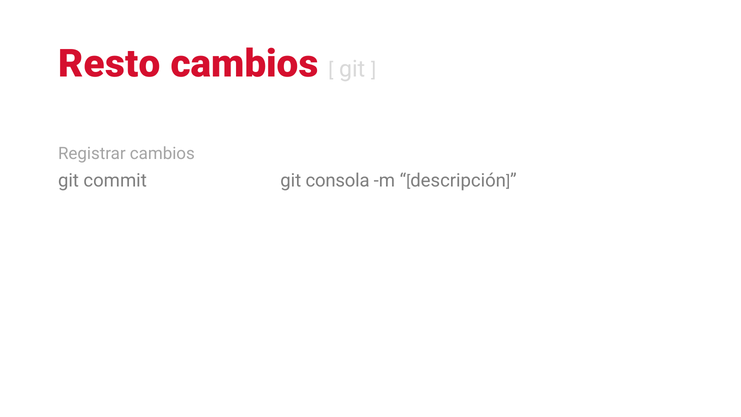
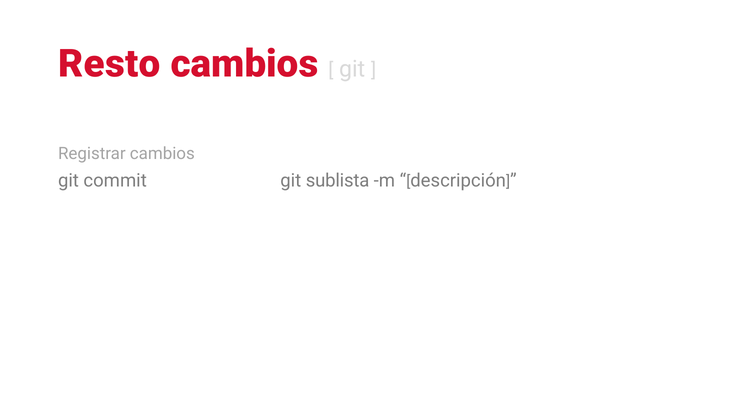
consola: consola -> sublista (338, 181)
